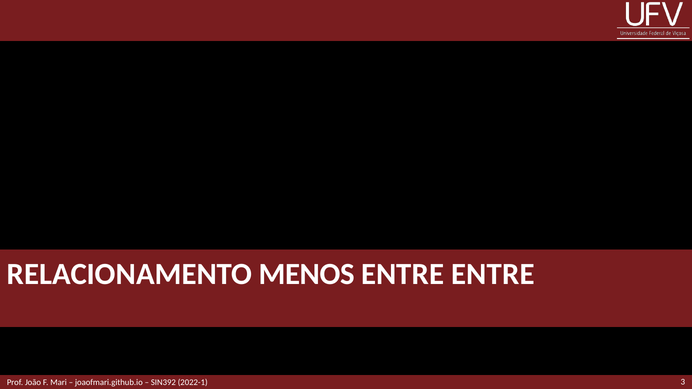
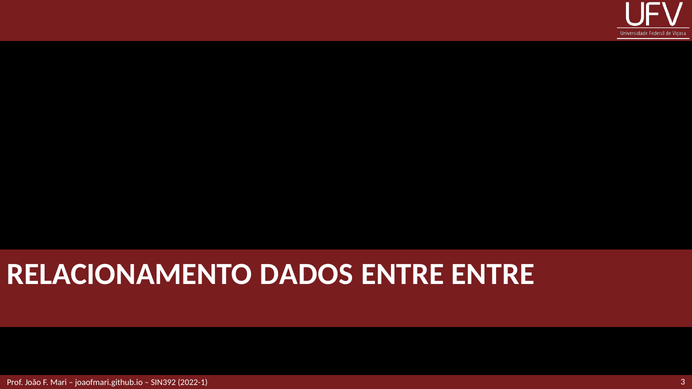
MENOS: MENOS -> DADOS (306, 274)
